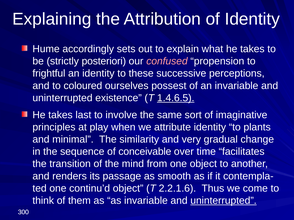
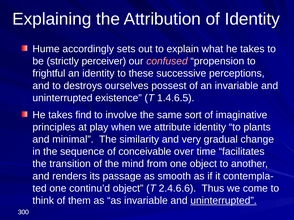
posteriori: posteriori -> perceiver (104, 61)
coloured: coloured -> destroys (83, 86)
1.4.6.5 underline: present -> none (176, 98)
last: last -> find (83, 115)
2.2.1.6: 2.2.1.6 -> 2.4.6.6 (177, 189)
